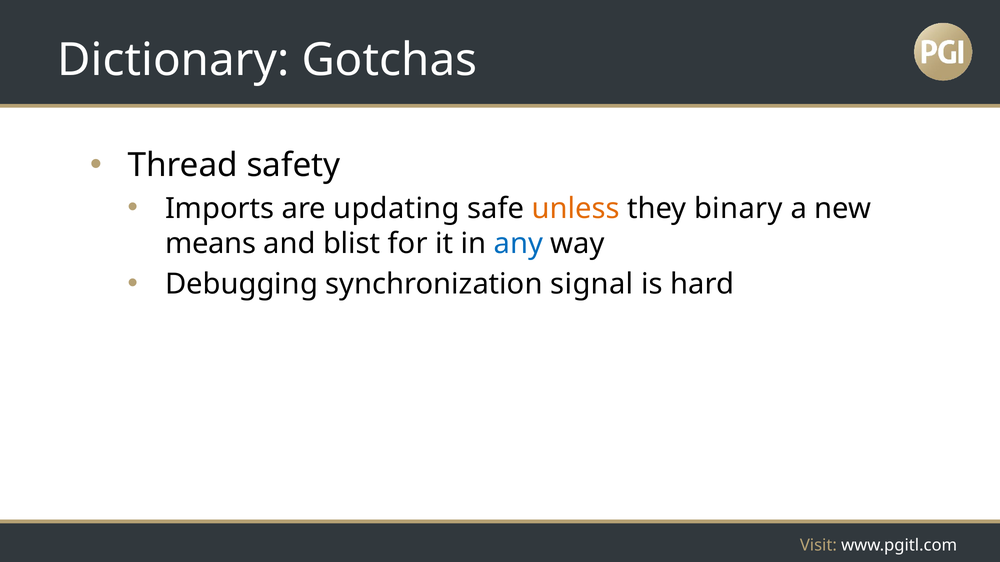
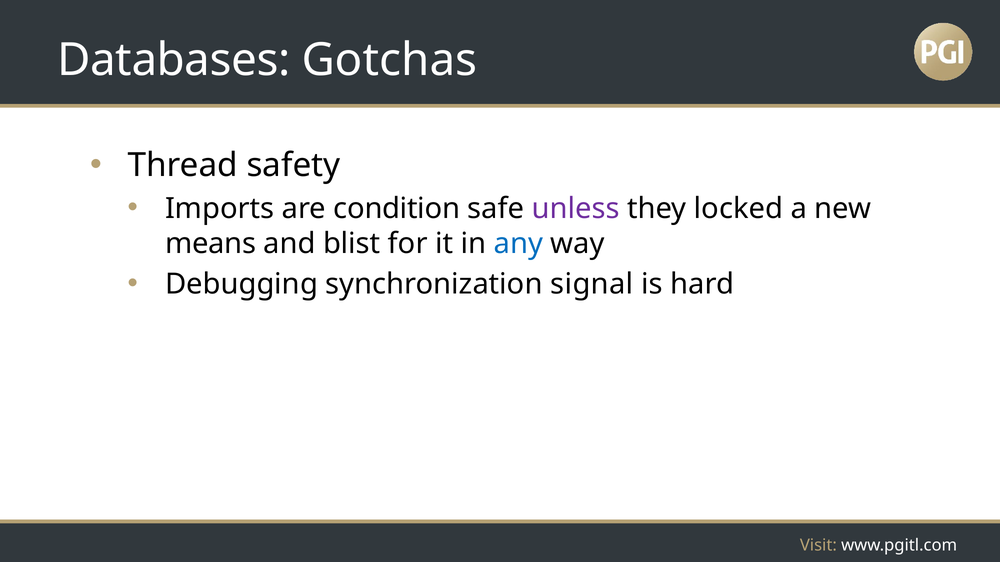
Dictionary: Dictionary -> Databases (174, 60)
updating: updating -> condition (397, 209)
unless colour: orange -> purple (576, 209)
binary: binary -> locked (738, 209)
